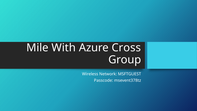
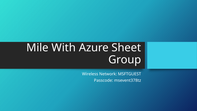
Cross: Cross -> Sheet (126, 48)
